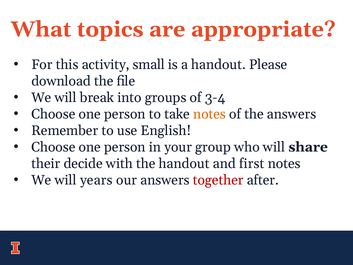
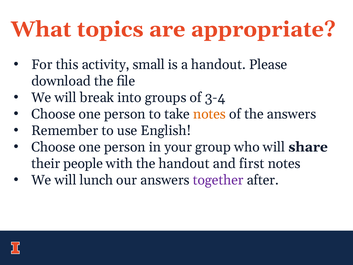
decide: decide -> people (83, 163)
years: years -> lunch (96, 180)
together colour: red -> purple (218, 180)
